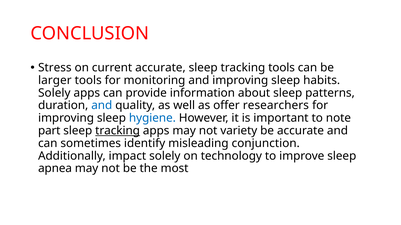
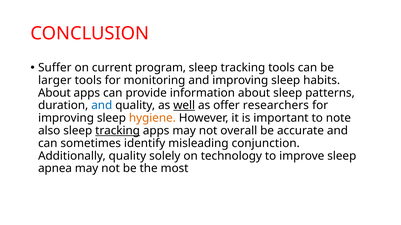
Stress: Stress -> Suffer (55, 68)
current accurate: accurate -> program (160, 68)
Solely: Solely -> About (54, 93)
well underline: none -> present (184, 106)
hygiene colour: blue -> orange (152, 118)
part: part -> also (49, 131)
variety: variety -> overall (239, 131)
Additionally impact: impact -> quality (127, 156)
